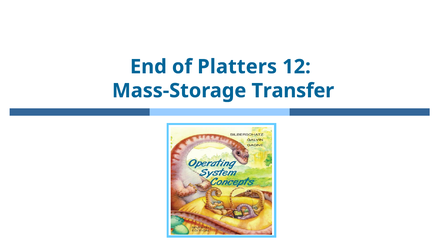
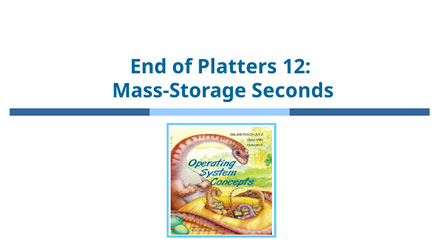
Transfer: Transfer -> Seconds (293, 91)
